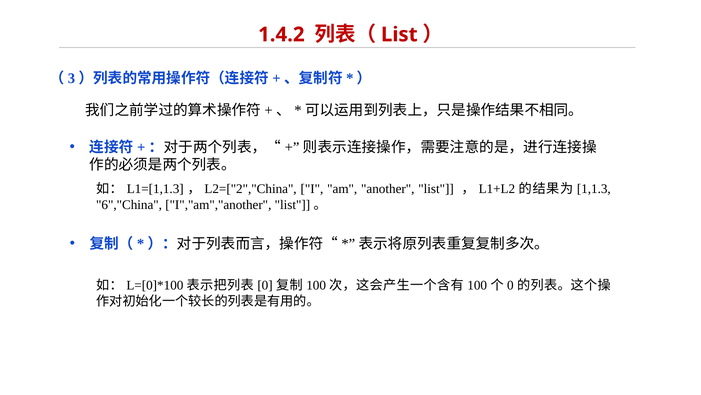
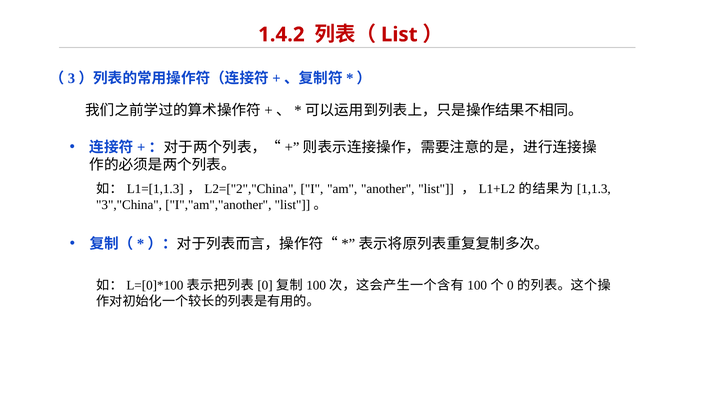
6","China: 6","China -> 3","China (129, 204)
